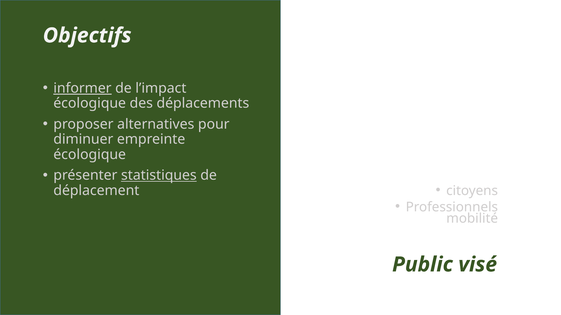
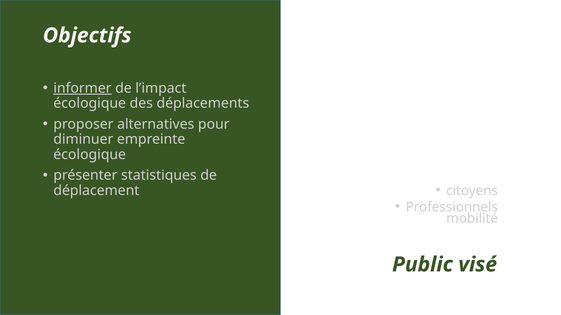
statistiques underline: present -> none (159, 176)
